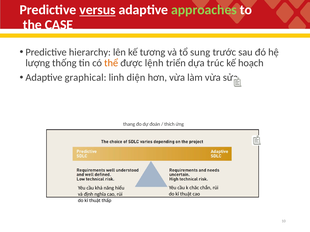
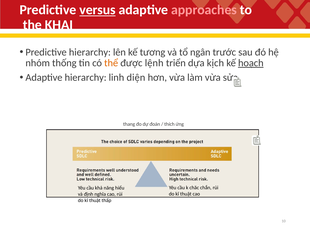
approaches colour: light green -> pink (204, 10)
CASE: CASE -> KHAI (59, 25)
sung: sung -> ngân (200, 52)
lượng: lượng -> nhóm (38, 63)
trúc: trúc -> kịch (215, 63)
hoạch underline: none -> present (251, 63)
Adaptive graphical: graphical -> hierarchy (86, 78)
